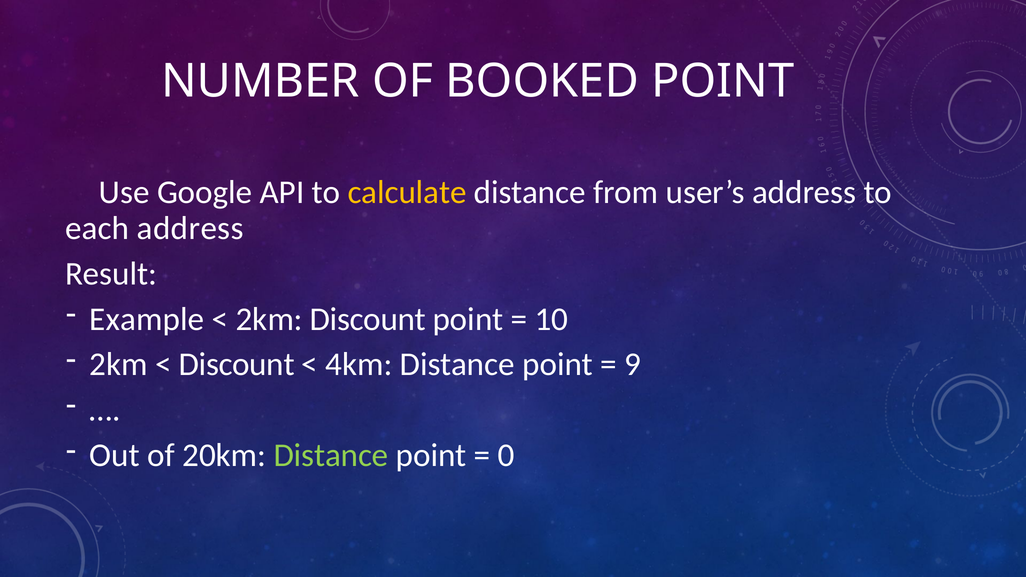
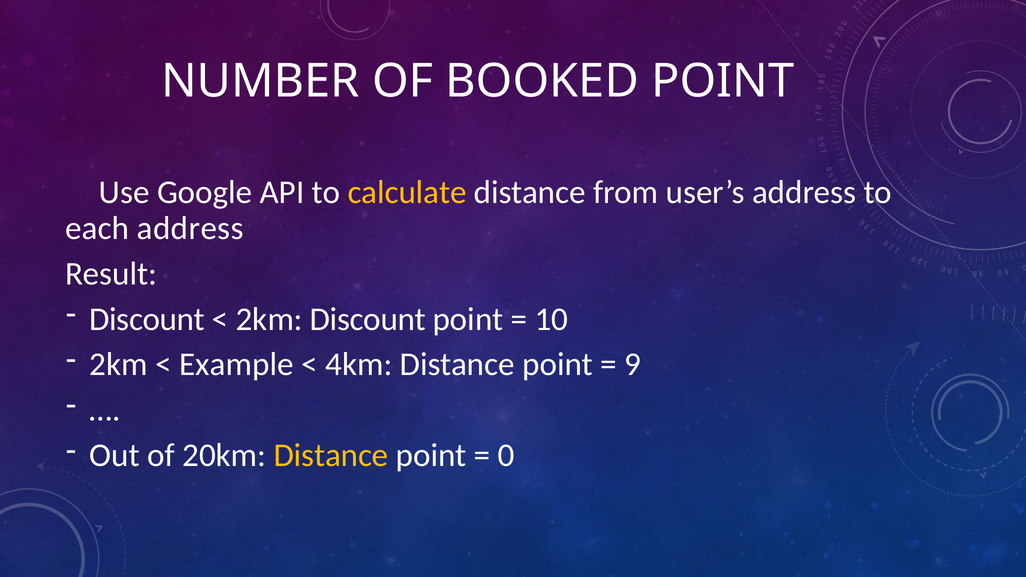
Example: Example -> Discount (147, 319)
Discount: Discount -> Example (236, 365)
Distance colour: light green -> yellow (331, 455)
